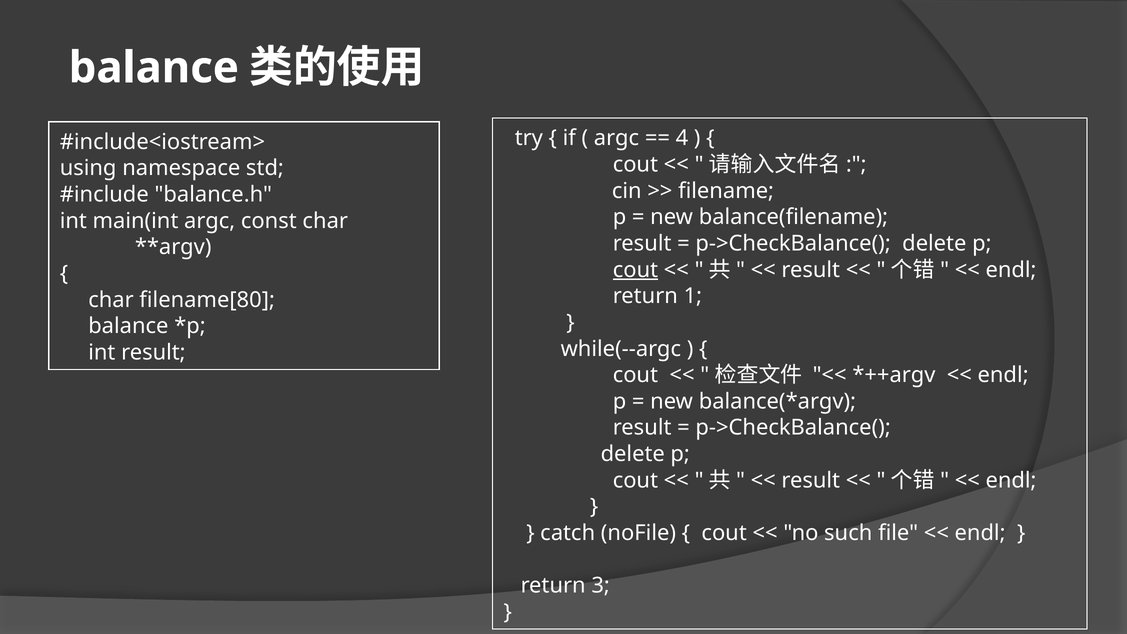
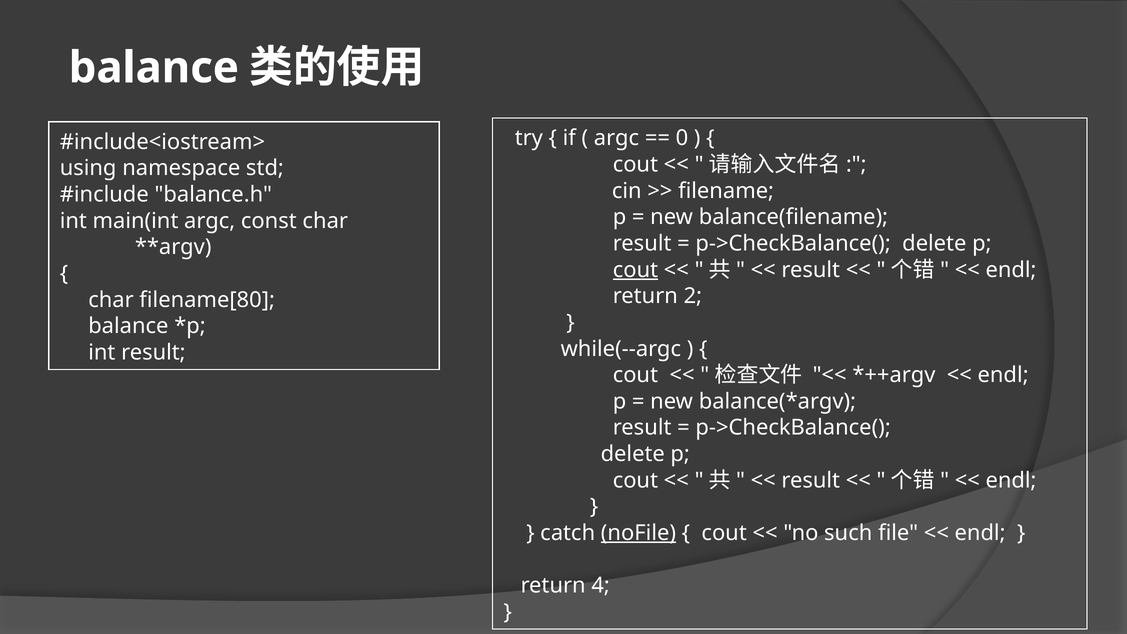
4: 4 -> 0 (682, 138)
1: 1 -> 2 (693, 296)
noFile underline: none -> present (638, 533)
3: 3 -> 4 (601, 586)
